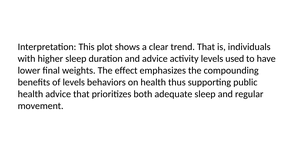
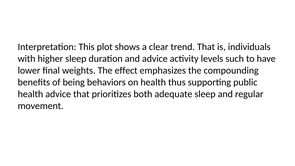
used: used -> such (235, 59)
of levels: levels -> being (74, 82)
